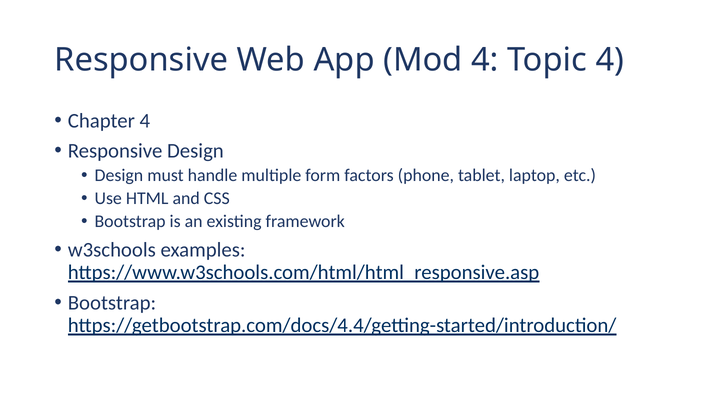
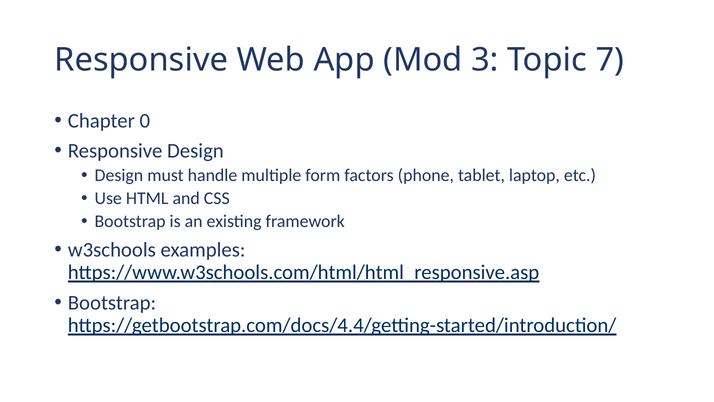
Mod 4: 4 -> 3 (485, 60)
Topic 4: 4 -> 7 (610, 60)
Chapter 4: 4 -> 0 (145, 121)
